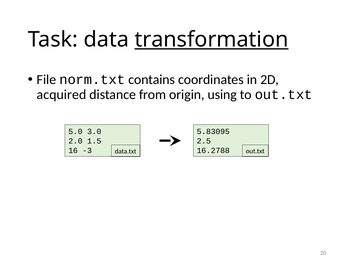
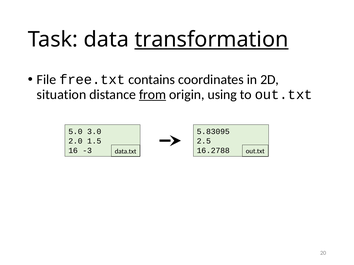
norm.txt: norm.txt -> free.txt (92, 80)
acquired: acquired -> situation (62, 95)
from underline: none -> present (153, 95)
